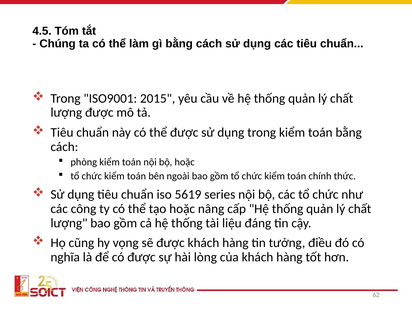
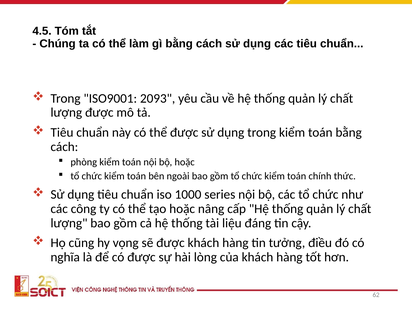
2015: 2015 -> 2093 (158, 98)
5619: 5619 -> 1000 (188, 195)
